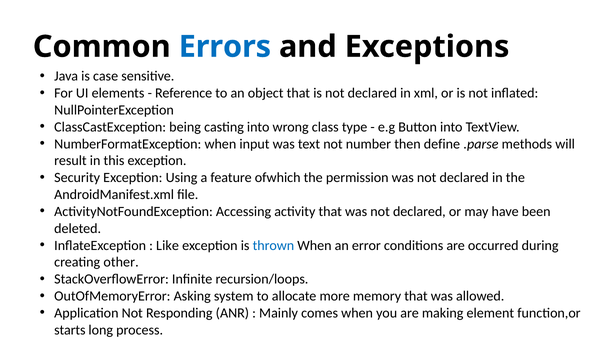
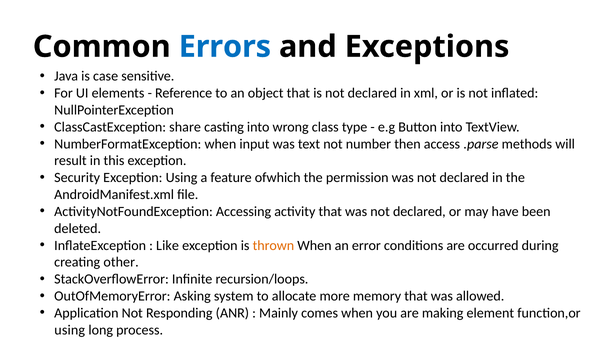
being: being -> share (185, 127)
define: define -> access (442, 144)
thrown colour: blue -> orange (273, 245)
starts: starts -> using (70, 329)
